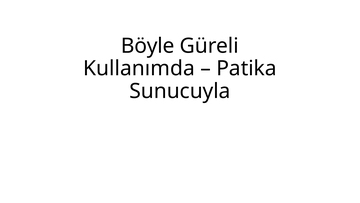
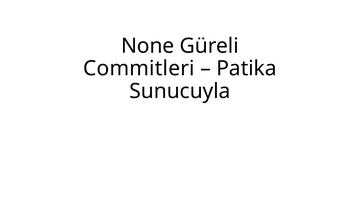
Böyle: Böyle -> None (148, 46)
Kullanımda: Kullanımda -> Commitleri (139, 68)
